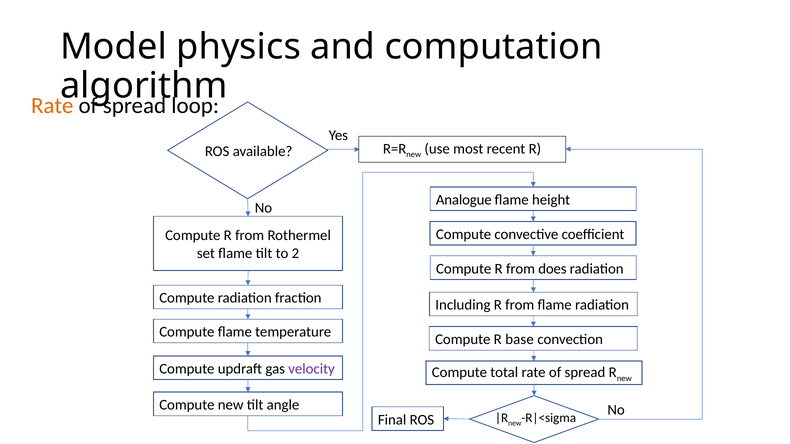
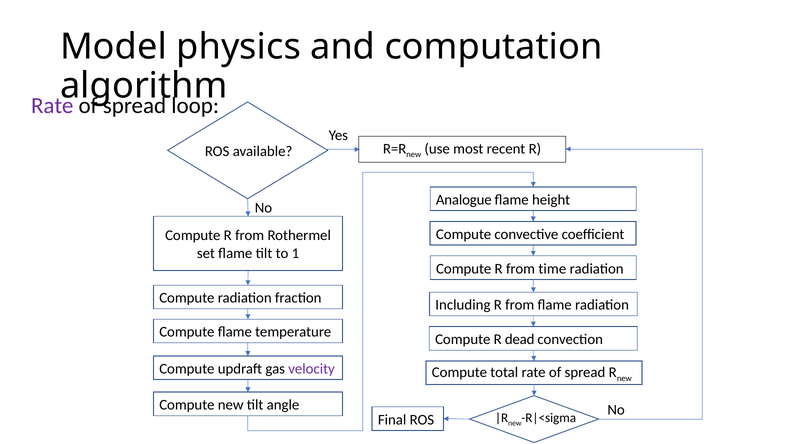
Rate colour: orange -> purple (52, 106)
2: 2 -> 1 (295, 253)
does: does -> time (552, 269)
base: base -> dead (520, 340)
